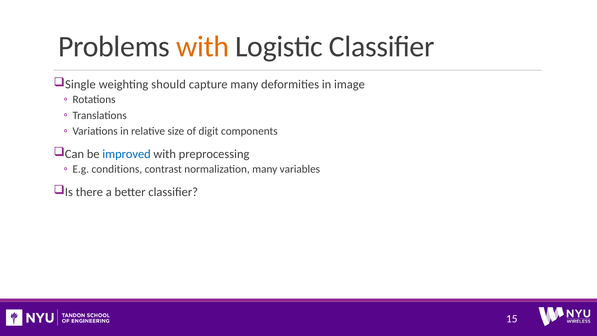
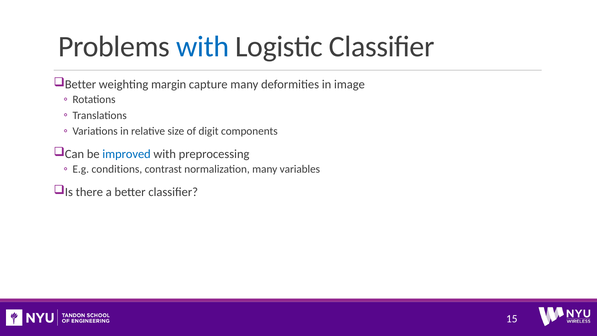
with colour: orange -> blue (203, 47)
Single: Single -> Better (81, 84)
should: should -> margin (169, 84)
